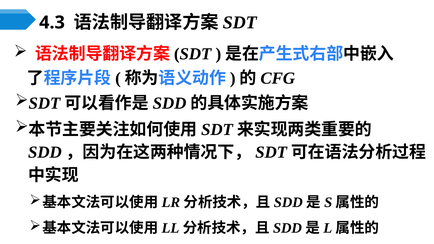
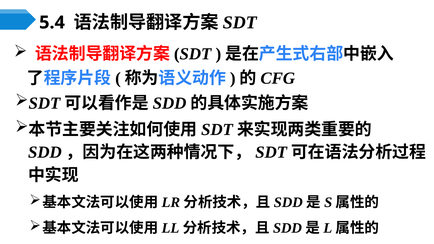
4.3: 4.3 -> 5.4 (52, 23)
